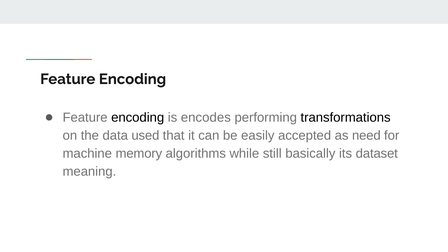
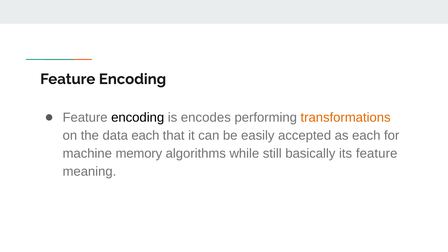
transformations colour: black -> orange (346, 117)
data used: used -> each (145, 135)
as need: need -> each (366, 135)
its dataset: dataset -> feature (377, 153)
